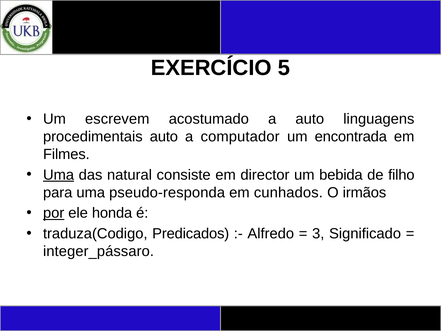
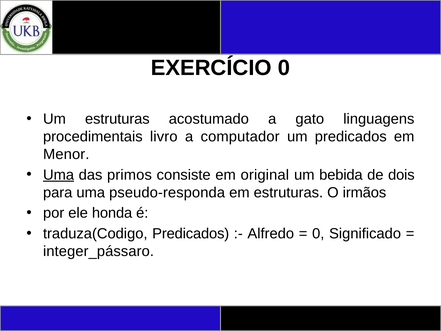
EXERCÍCIO 5: 5 -> 0 (284, 68)
Um escrevem: escrevem -> estruturas (117, 119)
a auto: auto -> gato (310, 119)
procedimentais auto: auto -> livro (164, 137)
um encontrada: encontrada -> predicados (351, 137)
Filmes: Filmes -> Menor (66, 154)
natural: natural -> primos (129, 175)
director: director -> original (265, 175)
filho: filho -> dois (401, 175)
em cunhados: cunhados -> estruturas (288, 192)
por underline: present -> none (54, 213)
3: 3 -> 0 (318, 234)
